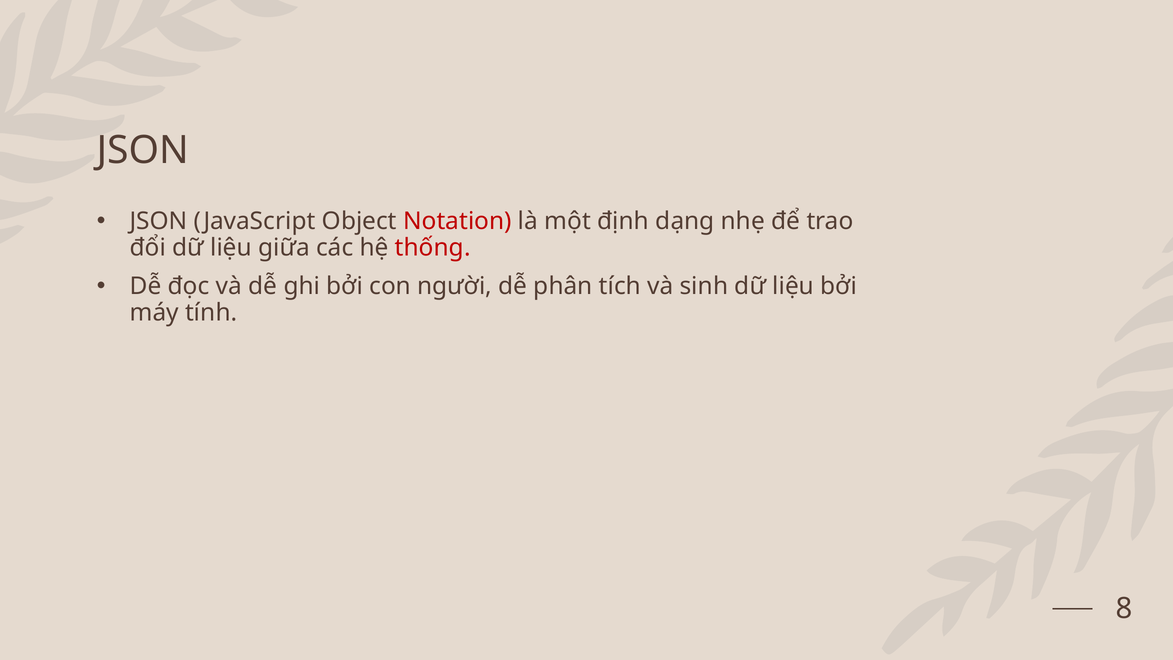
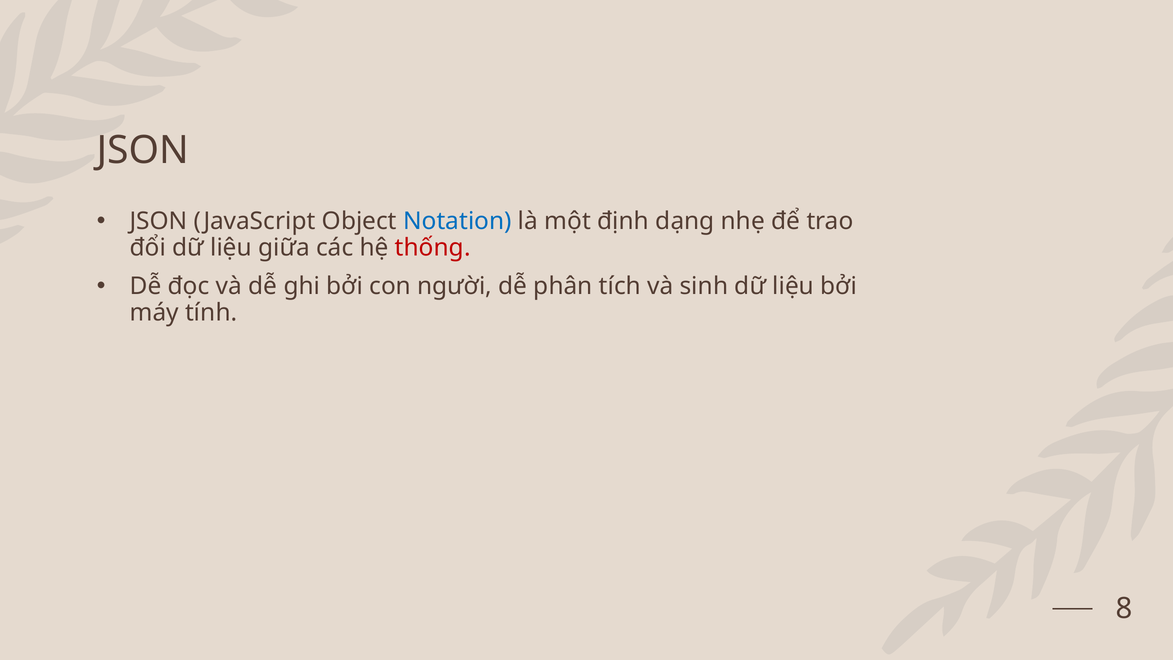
Notation colour: red -> blue (457, 221)
